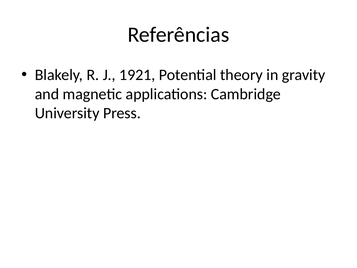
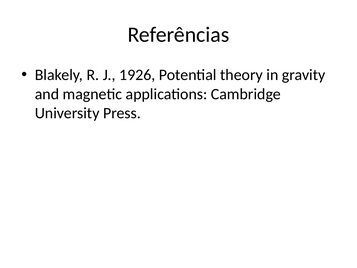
1921: 1921 -> 1926 (137, 75)
